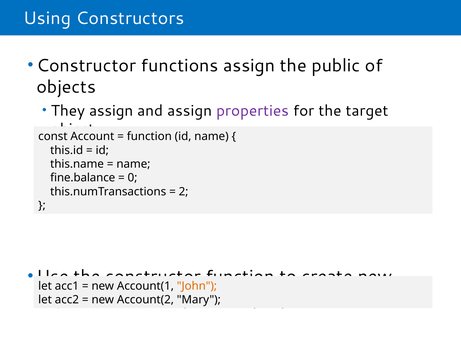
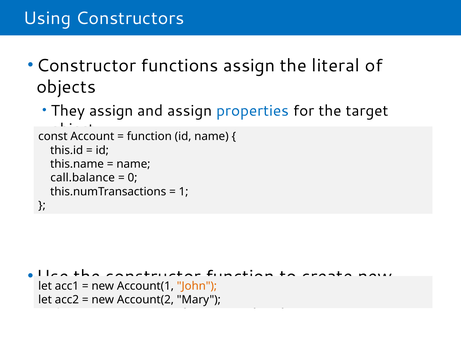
public: public -> literal (336, 66)
properties colour: purple -> blue (252, 111)
fine.balance: fine.balance -> call.balance (83, 178)
2: 2 -> 1 (184, 192)
